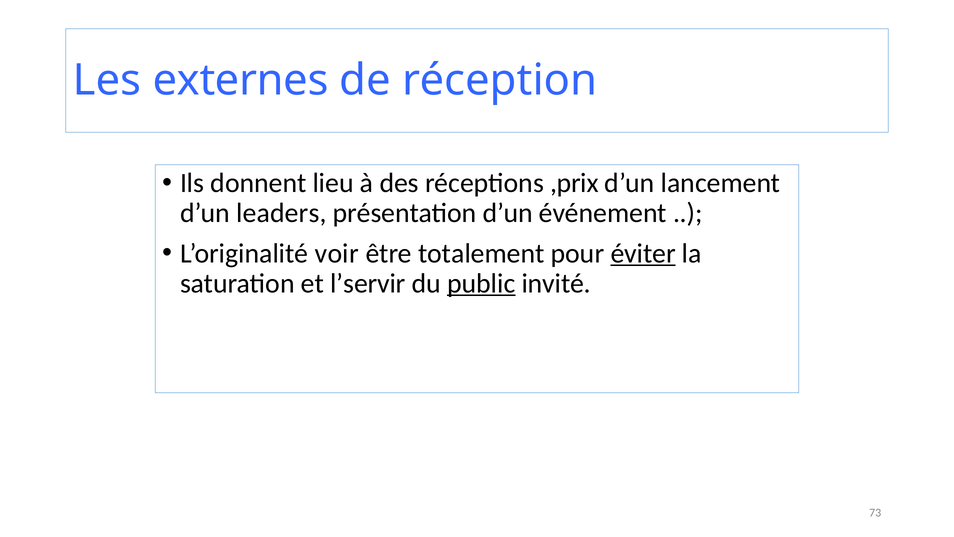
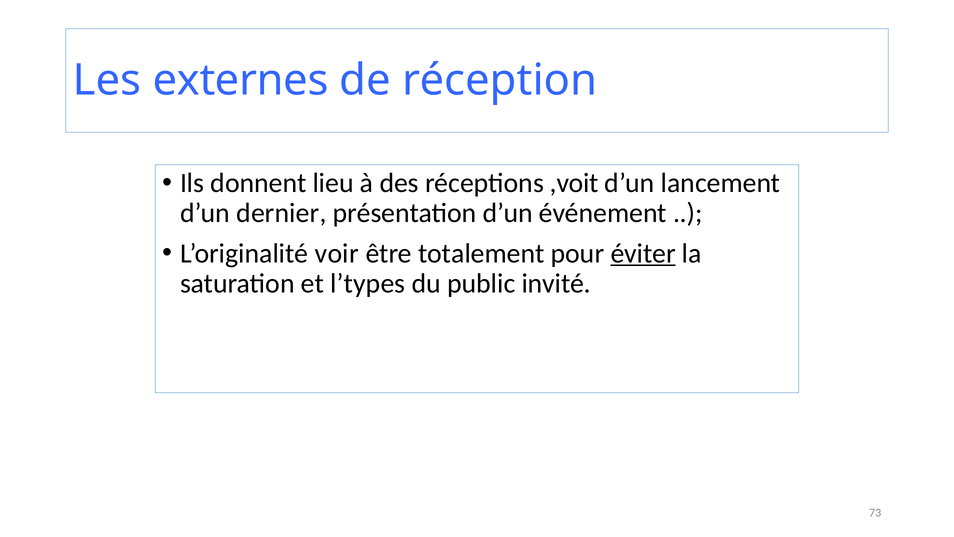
,prix: ,prix -> ,voit (574, 183)
leaders: leaders -> dernier (281, 213)
l’servir: l’servir -> l’types (368, 283)
public underline: present -> none (481, 283)
